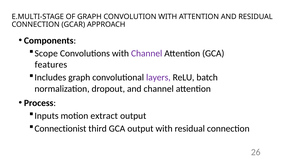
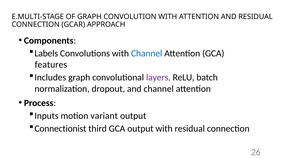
Scope: Scope -> Labels (46, 53)
Channel colour: purple -> blue (147, 53)
extract: extract -> variant (104, 115)
